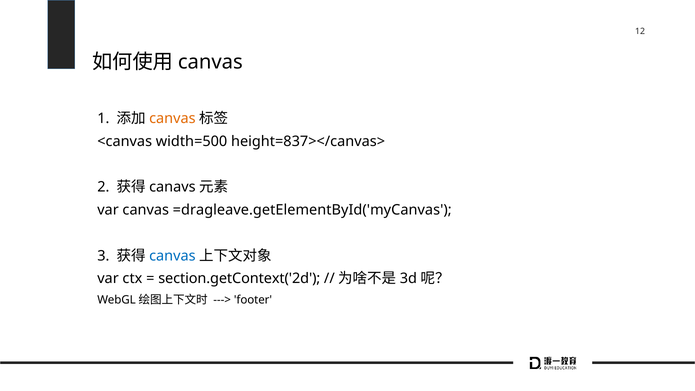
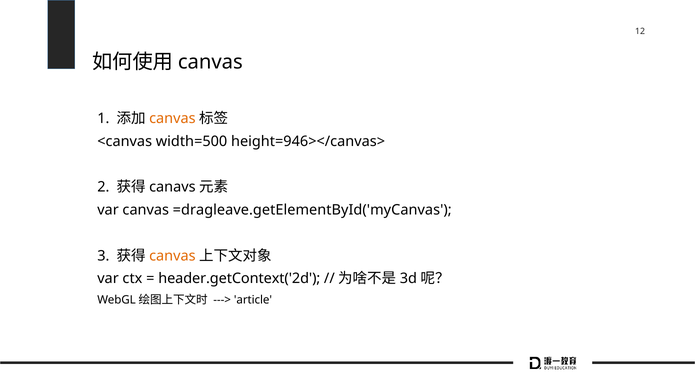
height=837></canvas>: height=837></canvas> -> height=946></canvas> (308, 141)
canvas colour: blue -> orange (172, 256)
section.getContext('2d: section.getContext('2d -> header.getContext('2d (239, 279)
footer: footer -> article (253, 300)
